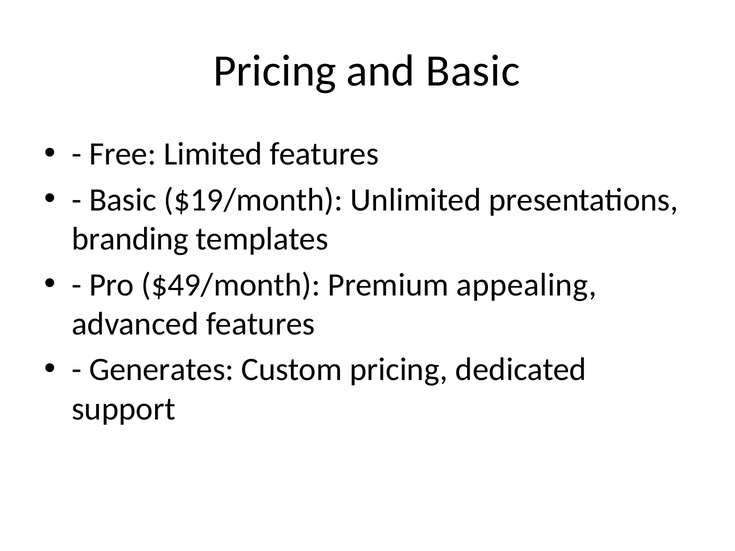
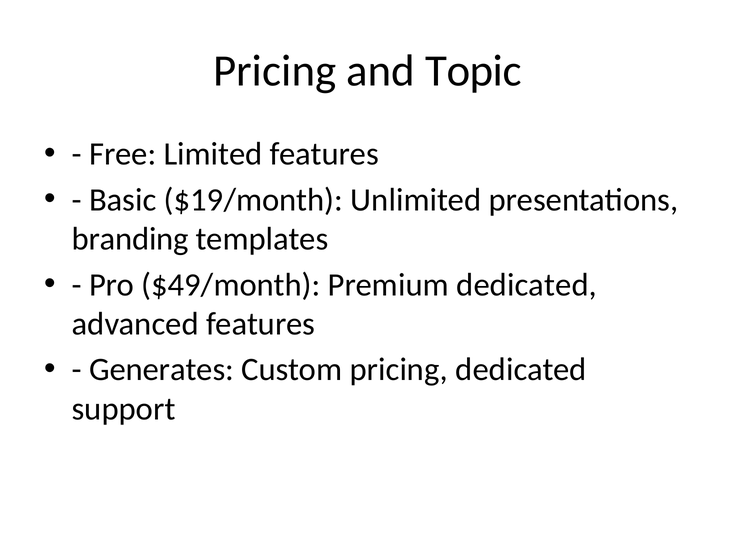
and Basic: Basic -> Topic (473, 71)
Premium appealing: appealing -> dedicated (527, 285)
